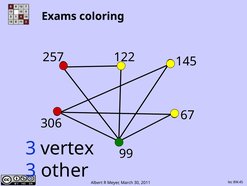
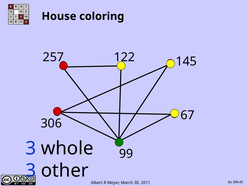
Exams: Exams -> House (59, 16)
vertex: vertex -> whole (67, 148)
